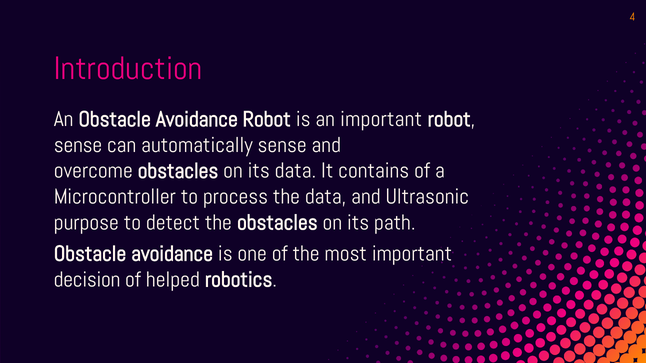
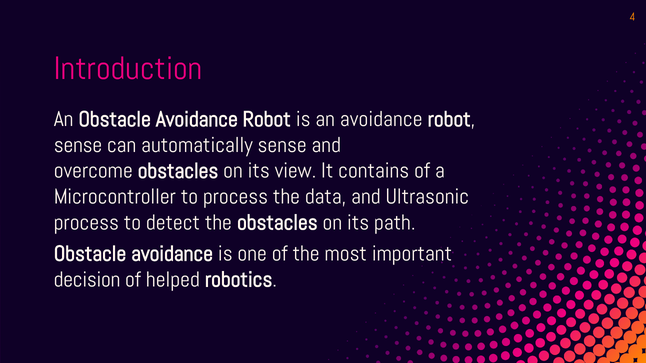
an important: important -> avoidance (381, 119)
its data: data -> view (296, 171)
purpose: purpose -> process (86, 223)
